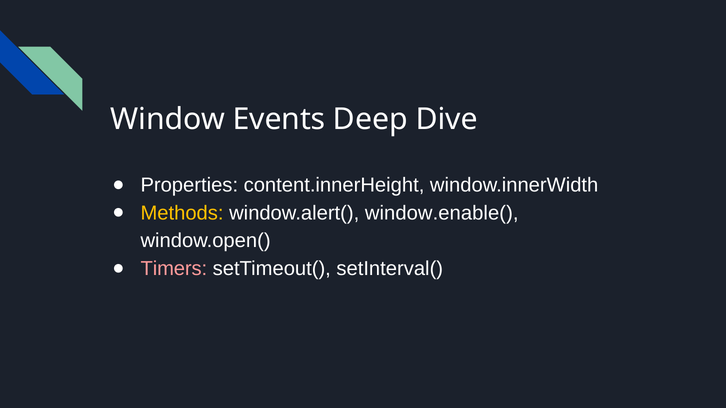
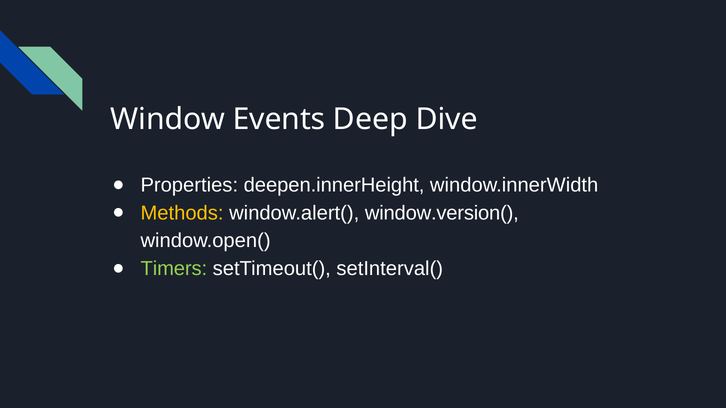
content.innerHeight: content.innerHeight -> deepen.innerHeight (334, 185)
window.enable(: window.enable( -> window.version( (442, 213)
Timers colour: pink -> light green (174, 269)
